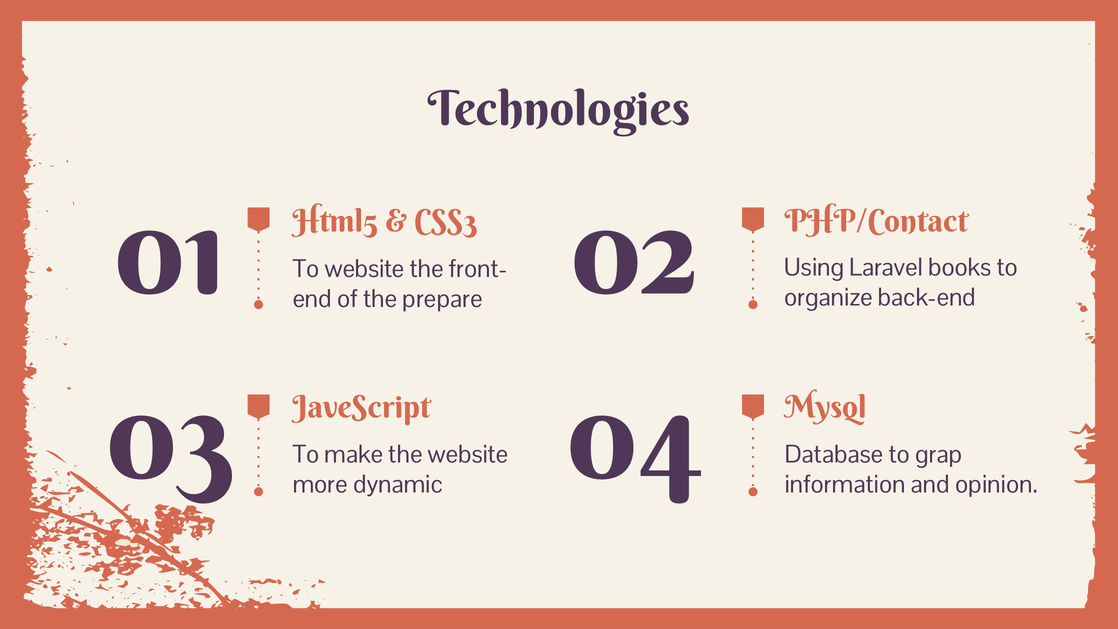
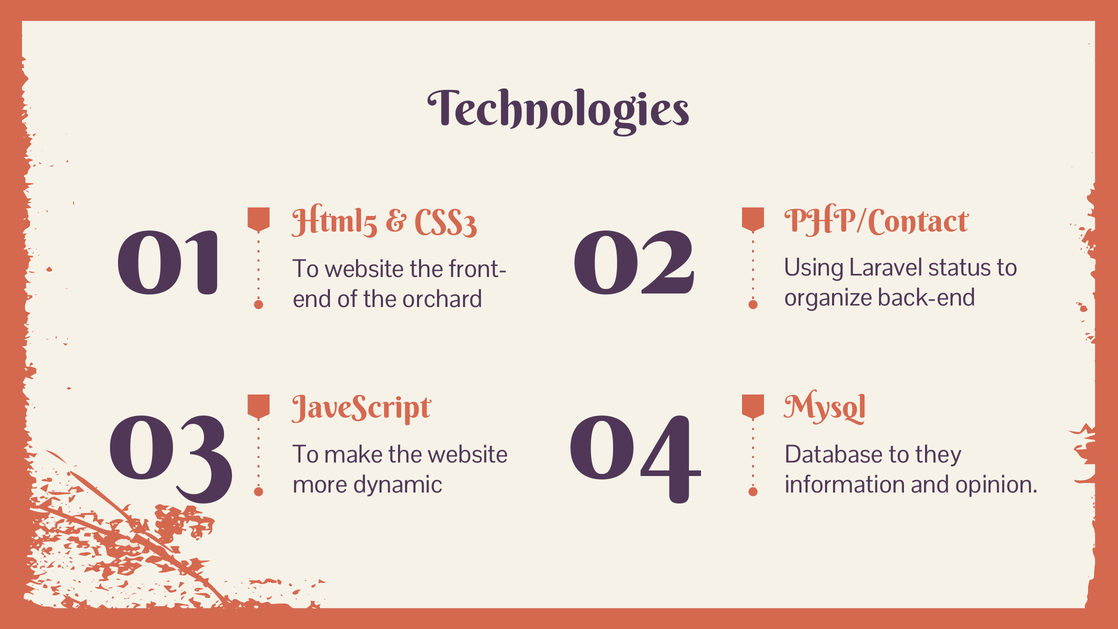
books: books -> status (960, 267)
prepare: prepare -> orchard (443, 299)
grap: grap -> they (939, 454)
